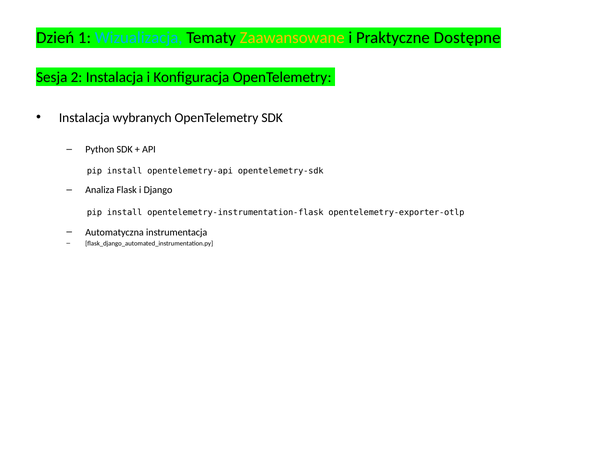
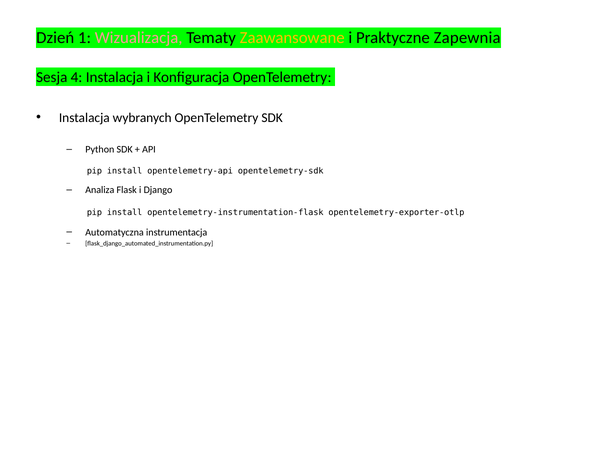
Wizualizacja colour: light blue -> pink (139, 38)
Dostępne: Dostępne -> Zapewnia (467, 38)
2: 2 -> 4 (77, 77)
